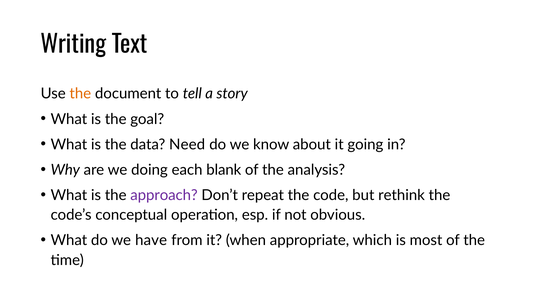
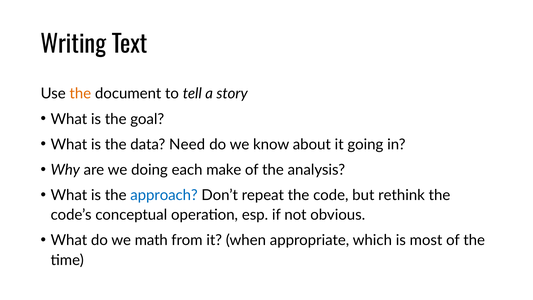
blank: blank -> make (224, 170)
approach colour: purple -> blue (164, 195)
have: have -> math (151, 240)
